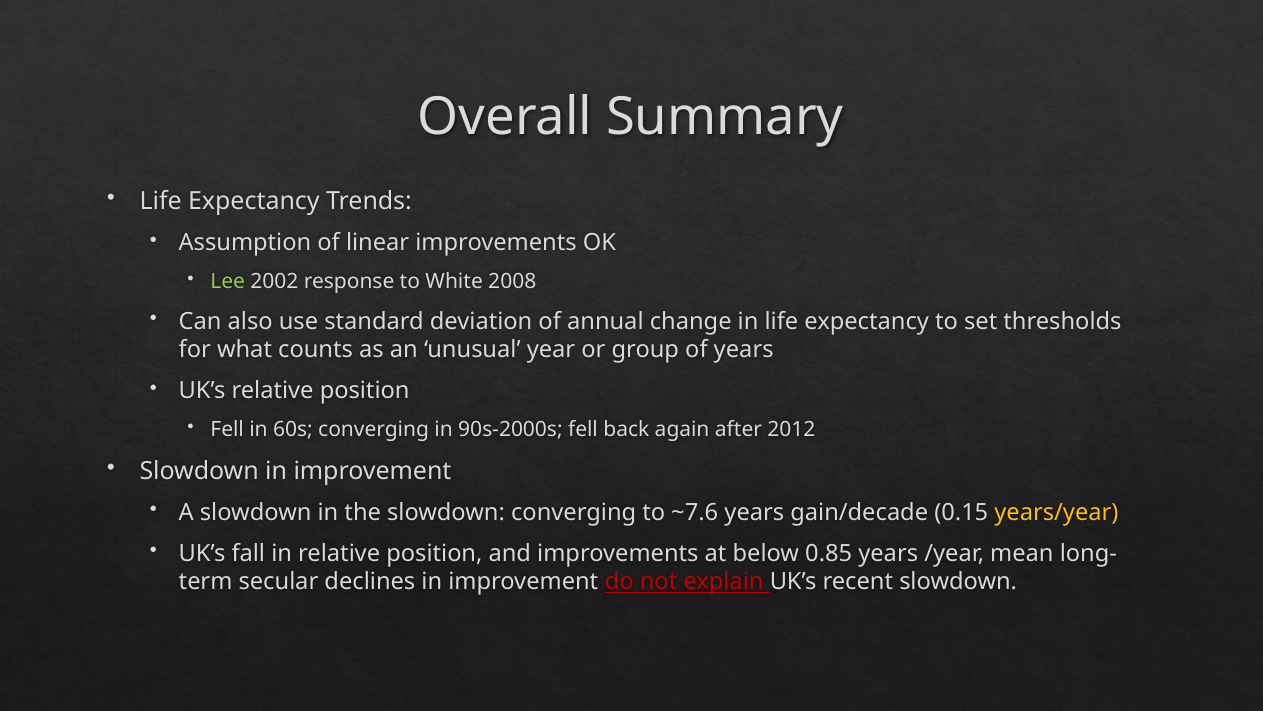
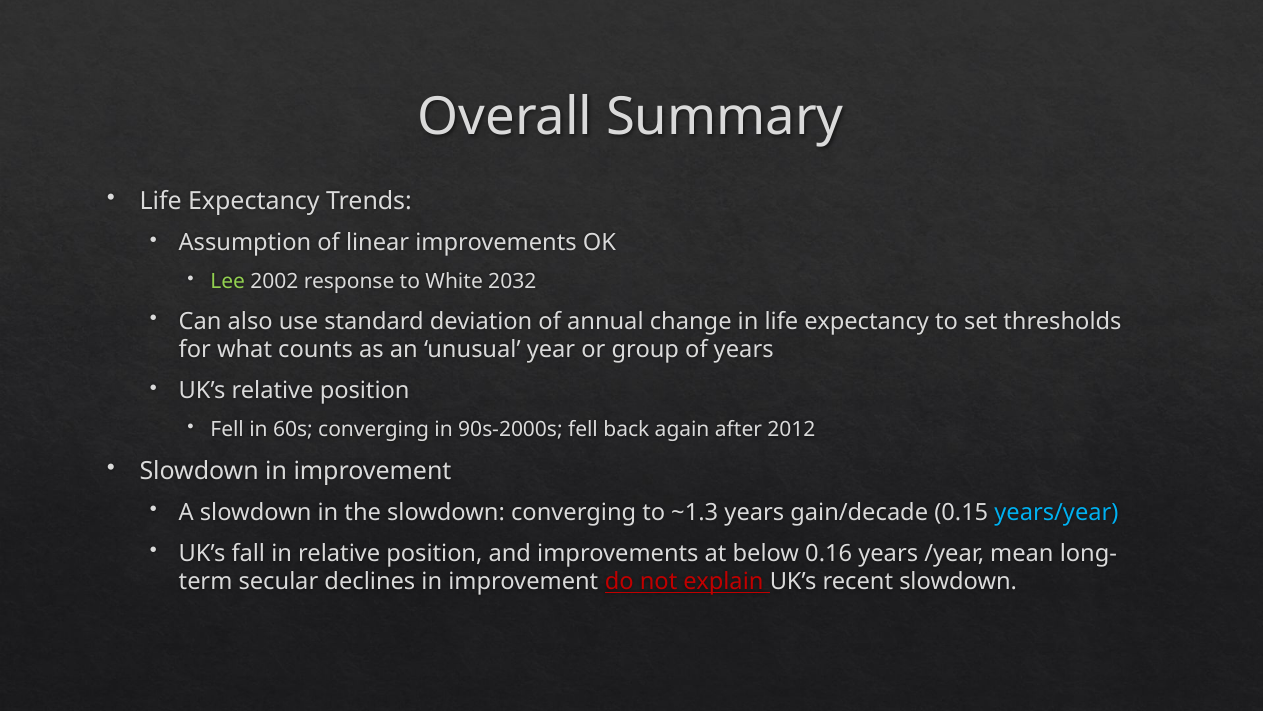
2008: 2008 -> 2032 (512, 281)
~7.6: ~7.6 -> ~1.3 (695, 512)
years/year colour: yellow -> light blue (1056, 512)
0.85: 0.85 -> 0.16 (829, 553)
